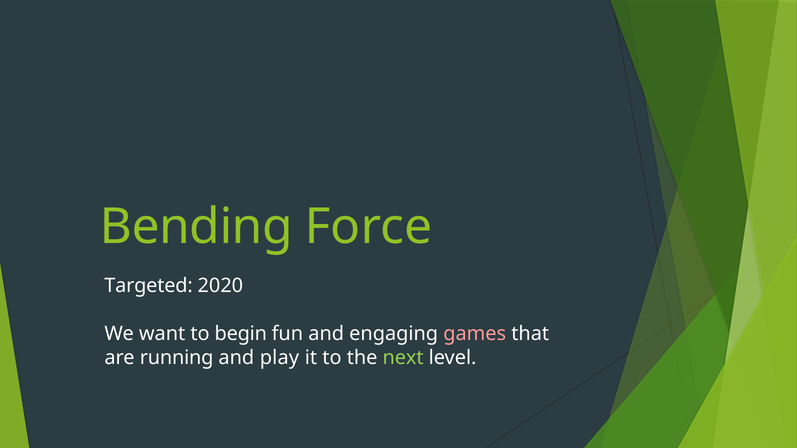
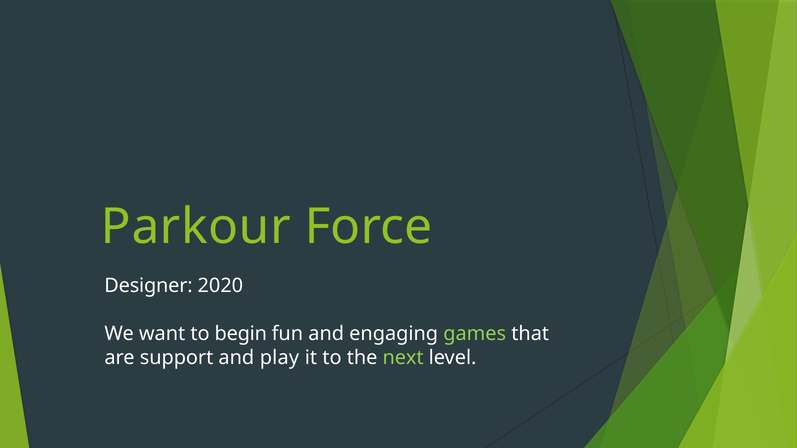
Bending: Bending -> Parkour (196, 227)
Targeted: Targeted -> Designer (149, 286)
games colour: pink -> light green (475, 334)
running: running -> support (177, 358)
